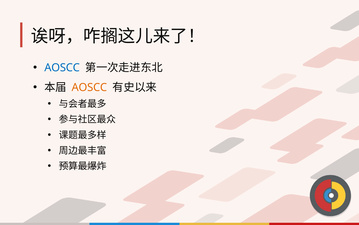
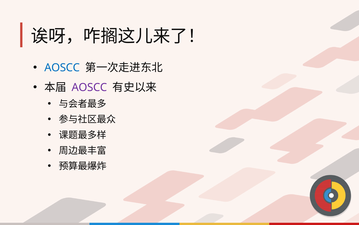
AOSCC colour: orange -> purple (89, 87)
